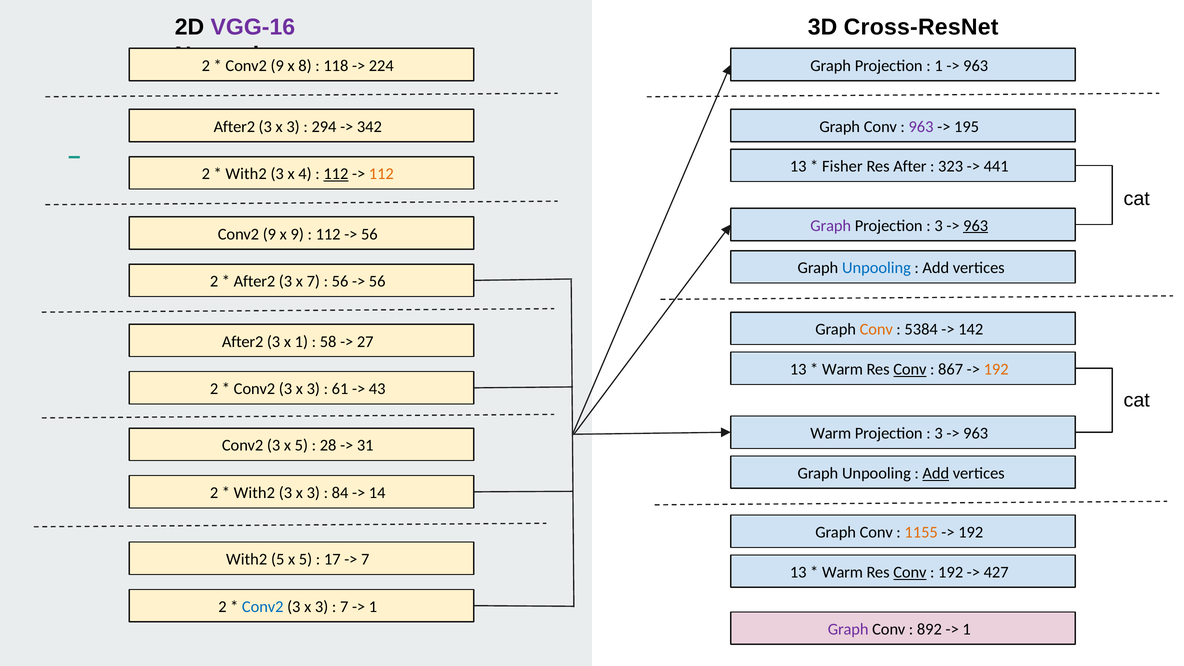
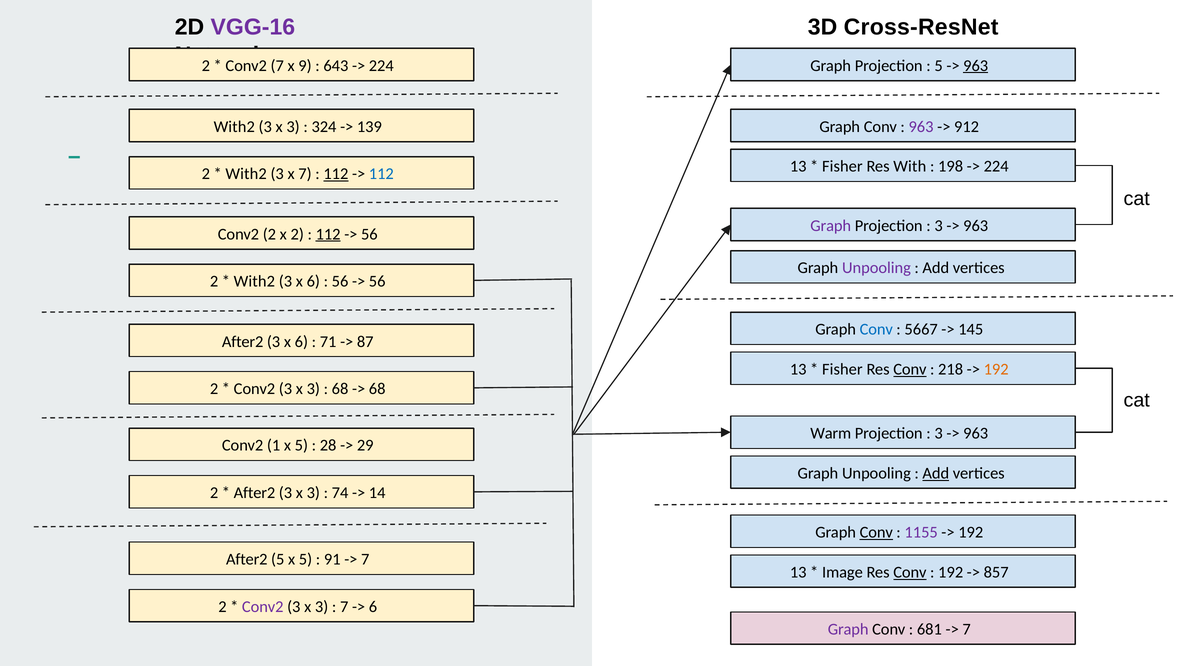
9: 9 -> 7 (277, 66)
8: 8 -> 9 (305, 66)
118: 118 -> 643 (336, 66)
1: 1 -> 5 (939, 66)
963 underline: none -> present (976, 66)
After2: After2 -> With2 (234, 127)
294: 294 -> 324 (324, 127)
342: 342 -> 139 (369, 127)
195: 195 -> 912 (967, 127)
After: After -> With (910, 167)
323: 323 -> 198 (951, 167)
441: 441 -> 224 (996, 167)
x 4: 4 -> 7 (305, 174)
112 colour: orange -> blue (381, 174)
963 underline: present -> none (976, 226)
9: 9 -> 2 (269, 234)
x 9: 9 -> 2 (297, 234)
112 underline: none -> present (328, 234)
Unpooling colour: blue -> purple (876, 268)
After2: After2 -> With2 (254, 282)
7: 7 -> 6 (313, 282)
Conv colour: orange -> blue (876, 329)
5384: 5384 -> 5667 (921, 329)
142: 142 -> 145 (971, 329)
1: 1 -> 6 (301, 342)
58: 58 -> 71 (328, 342)
27: 27 -> 87 (365, 342)
Warm: Warm -> Fisher (842, 369)
867: 867 -> 218 (951, 369)
61: 61 -> 68 (340, 389)
43: 43 -> 68 (377, 389)
3: 3 -> 1 (274, 446)
31: 31 -> 29 (365, 446)
With2: With2 -> After2 (254, 493)
84: 84 -> 74 (340, 493)
Conv underline: none -> present (876, 532)
1155 colour: orange -> purple (921, 532)
With2: With2 -> After2 (247, 559)
17: 17 -> 91 (332, 559)
Warm: Warm -> Image (842, 572)
427: 427 -> 857 (996, 572)
Conv2 colour: blue -> purple (263, 607)
1: 1 -> 6 (373, 607)
892: 892 -> 681 (929, 629)
1: 1 -> 7 (967, 629)
